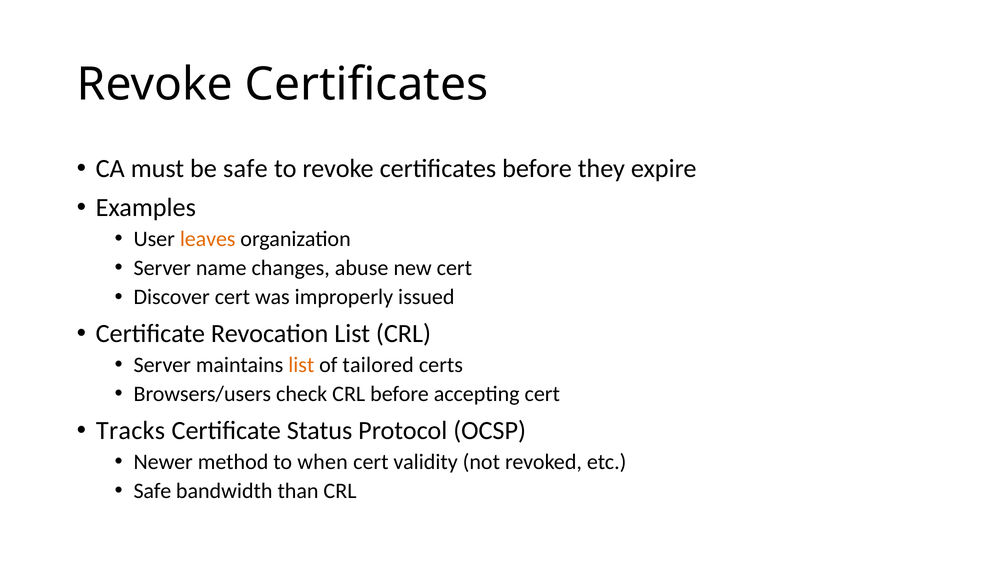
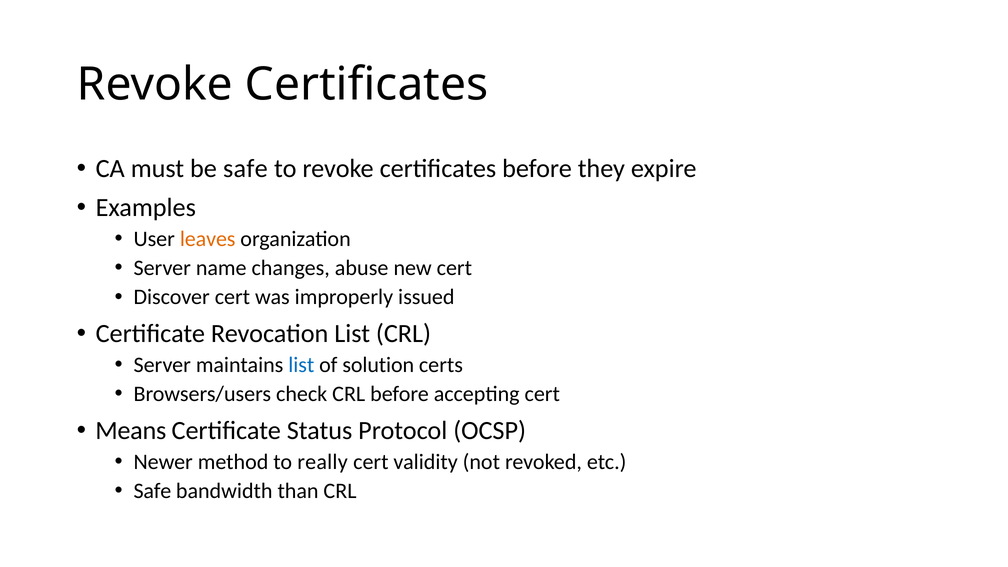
list colour: orange -> blue (301, 365)
tailored: tailored -> solution (378, 365)
Tracks: Tracks -> Means (131, 430)
when: when -> really (323, 462)
